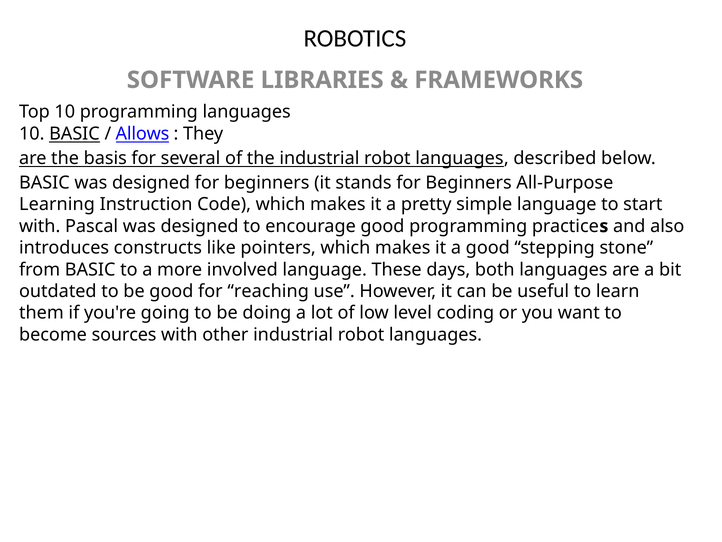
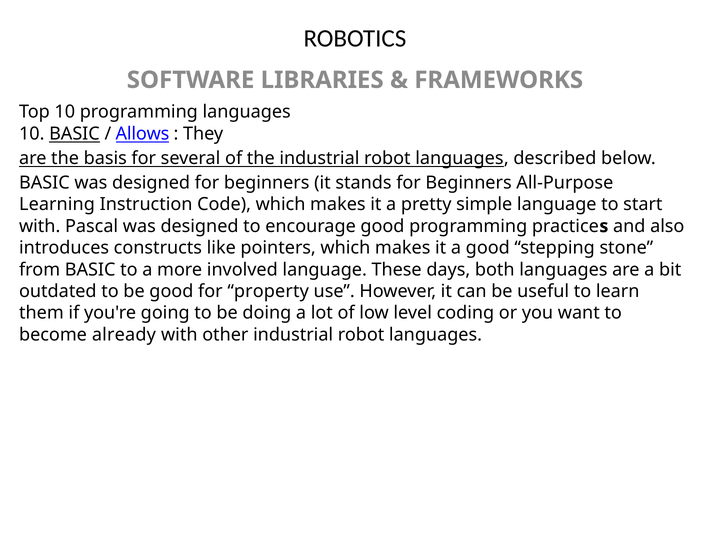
reaching: reaching -> property (268, 291)
sources: sources -> already (124, 334)
